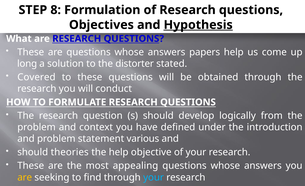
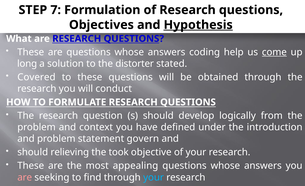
8: 8 -> 7 (56, 10)
papers: papers -> coding (205, 52)
come underline: none -> present (274, 52)
various: various -> govern (143, 139)
theories: theories -> relieving (70, 152)
the help: help -> took (119, 152)
are colour: yellow -> pink (25, 177)
